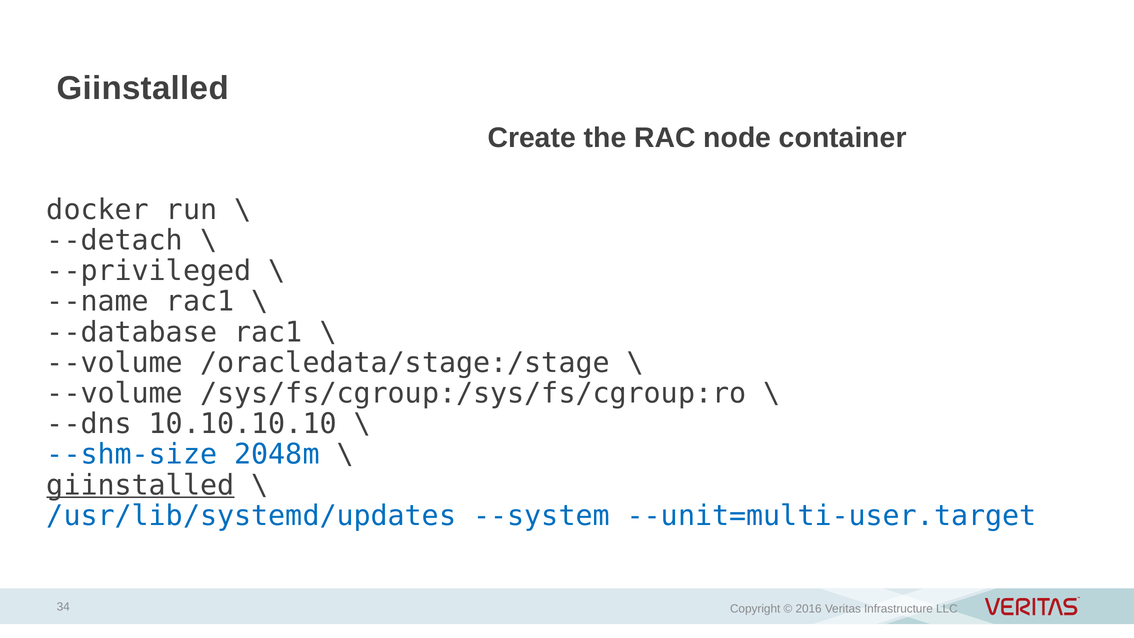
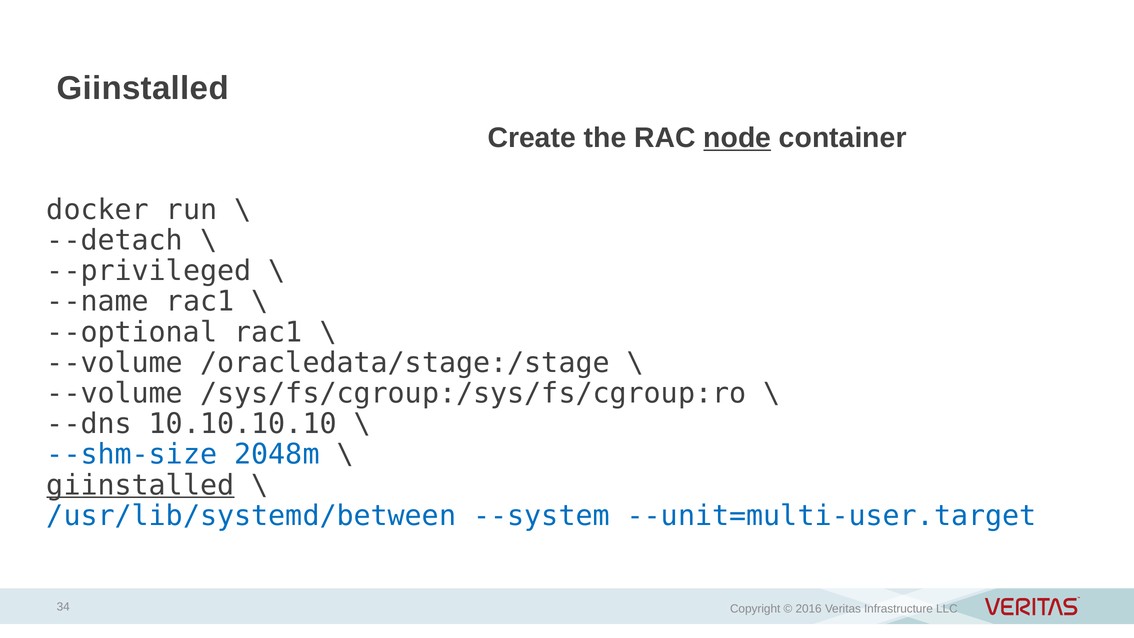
node underline: none -> present (737, 138)
--database: --database -> --optional (132, 332)
/usr/lib/systemd/updates: /usr/lib/systemd/updates -> /usr/lib/systemd/between (251, 516)
